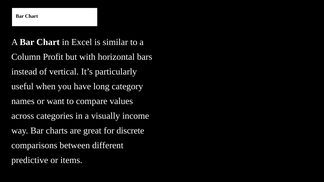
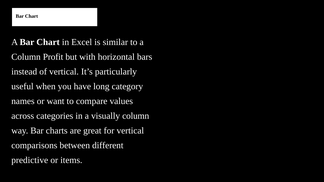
visually income: income -> column (136, 116)
for discrete: discrete -> vertical (130, 131)
